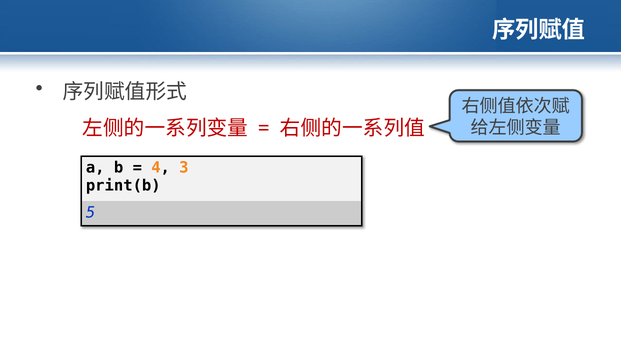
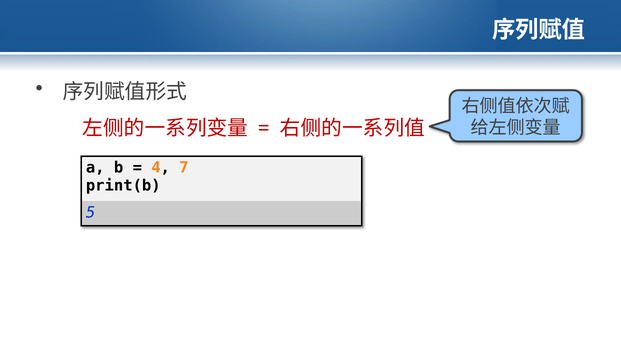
3: 3 -> 7 (184, 168)
